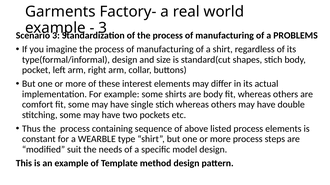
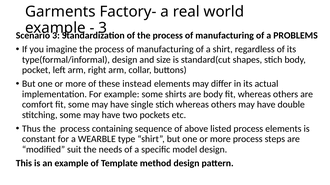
interest: interest -> instead (137, 84)
